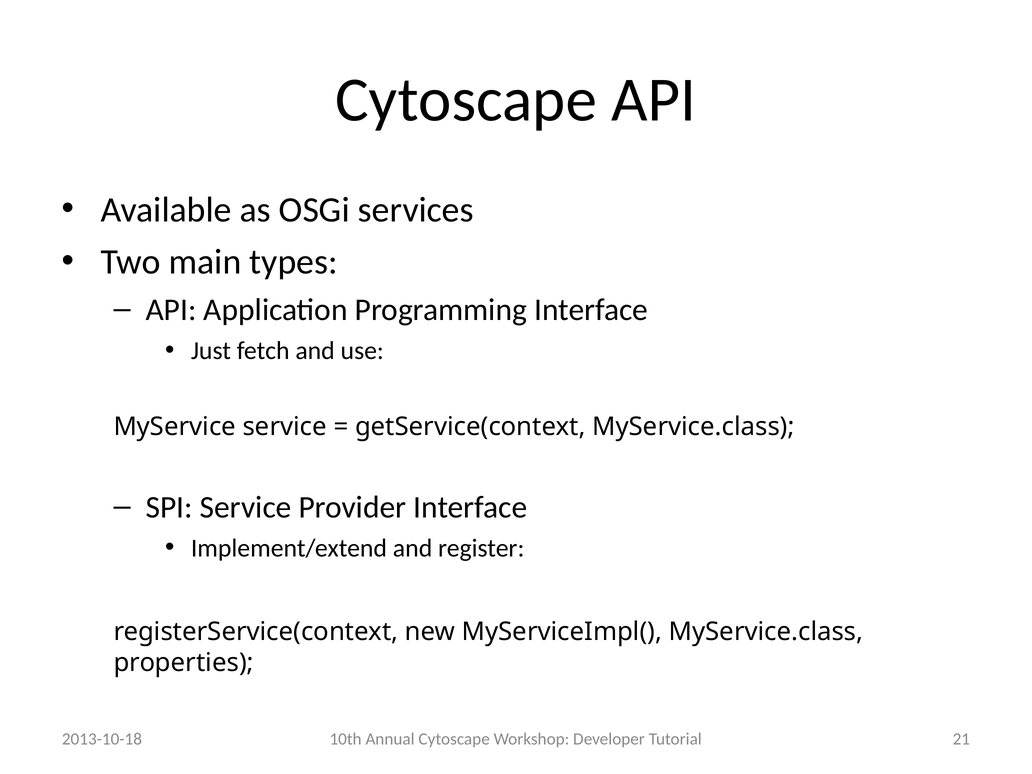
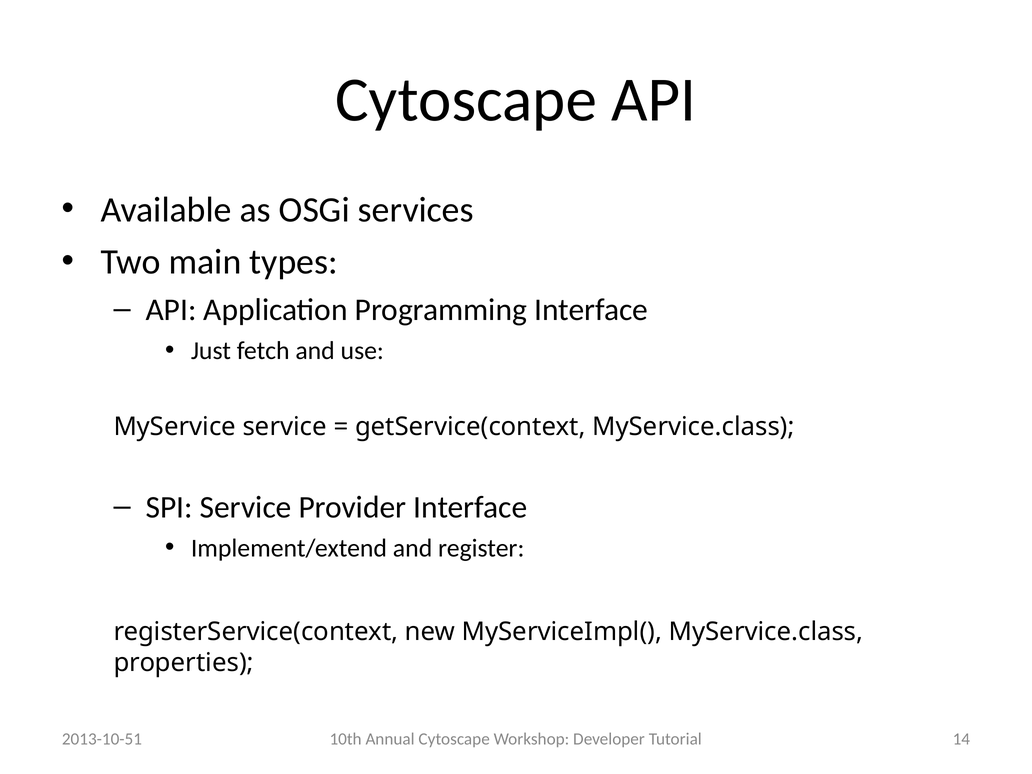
21: 21 -> 14 (961, 739)
2013-10-18: 2013-10-18 -> 2013-10-51 (102, 739)
